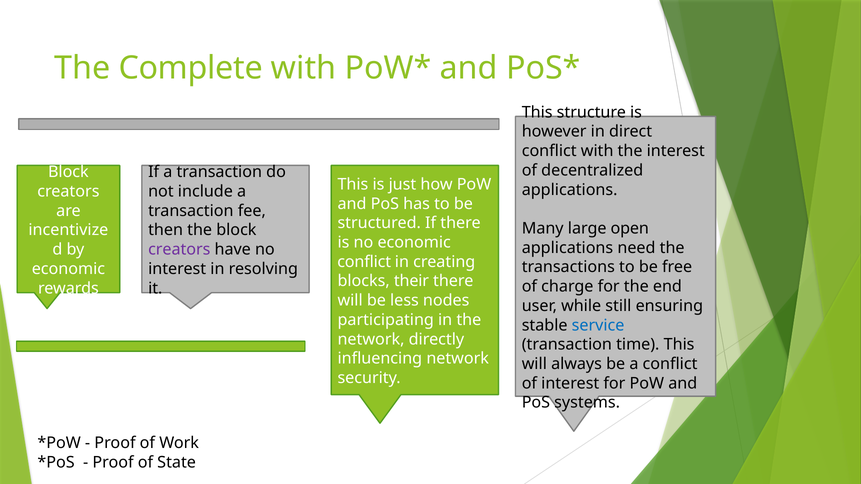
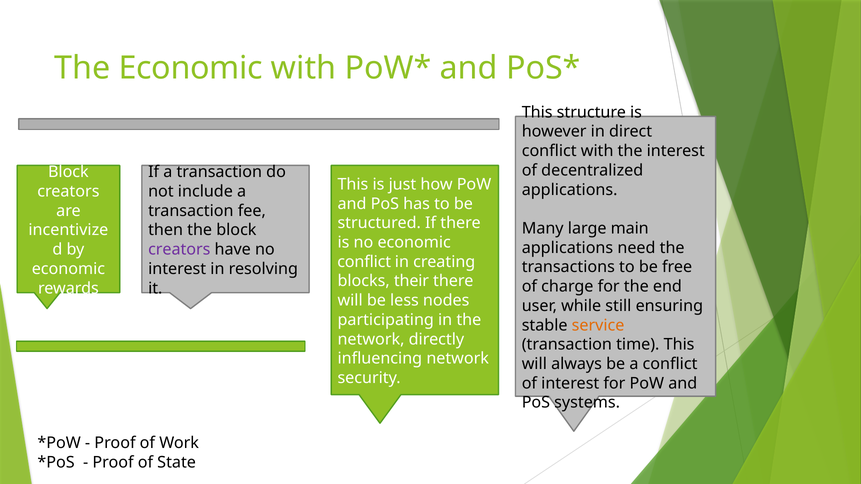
The Complete: Complete -> Economic (191, 68)
open: open -> main (630, 229)
service colour: blue -> orange (598, 325)
